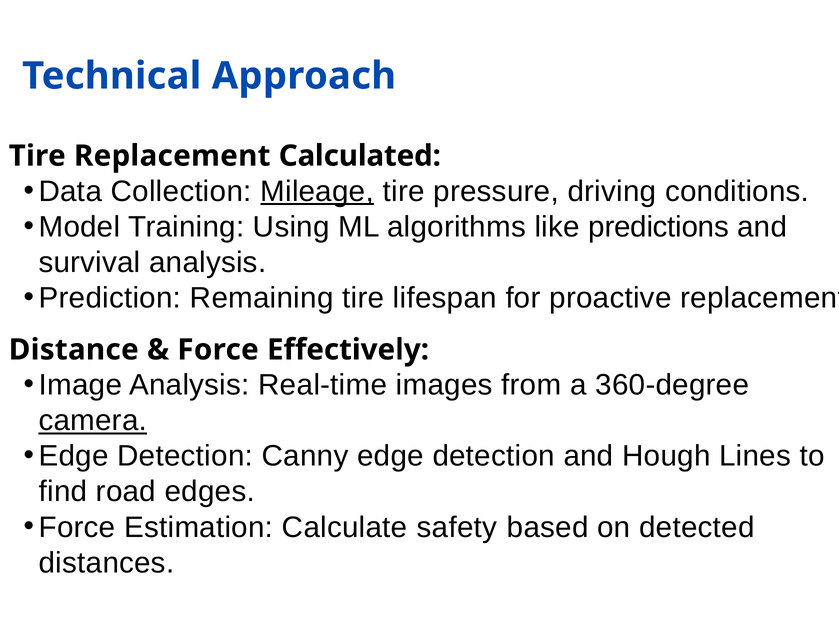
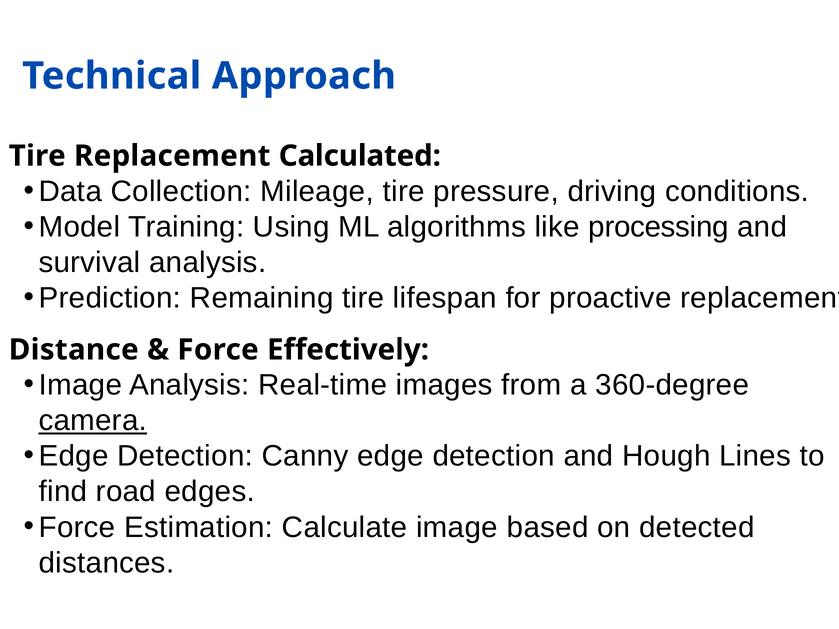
Mileage underline: present -> none (317, 191)
predictions: predictions -> processing (659, 227)
Calculate safety: safety -> image (457, 527)
